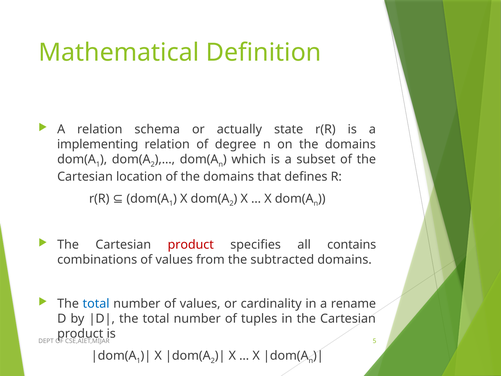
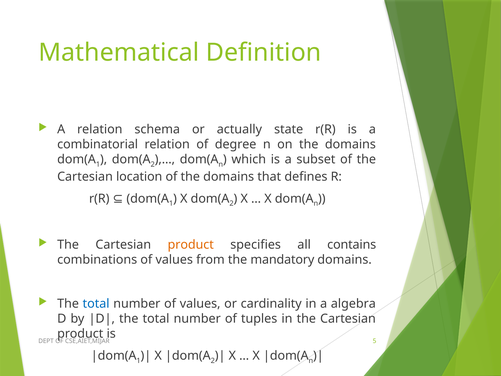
implementing: implementing -> combinatorial (98, 144)
product colour: red -> orange (191, 244)
subtracted: subtracted -> mandatory (282, 259)
rename: rename -> algebra (353, 303)
